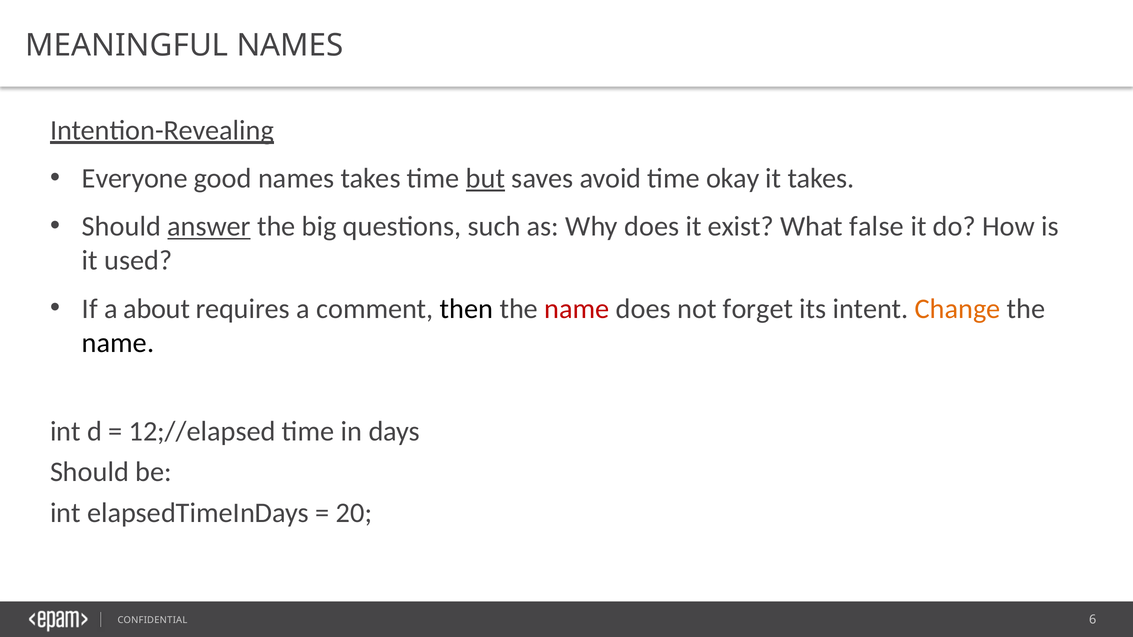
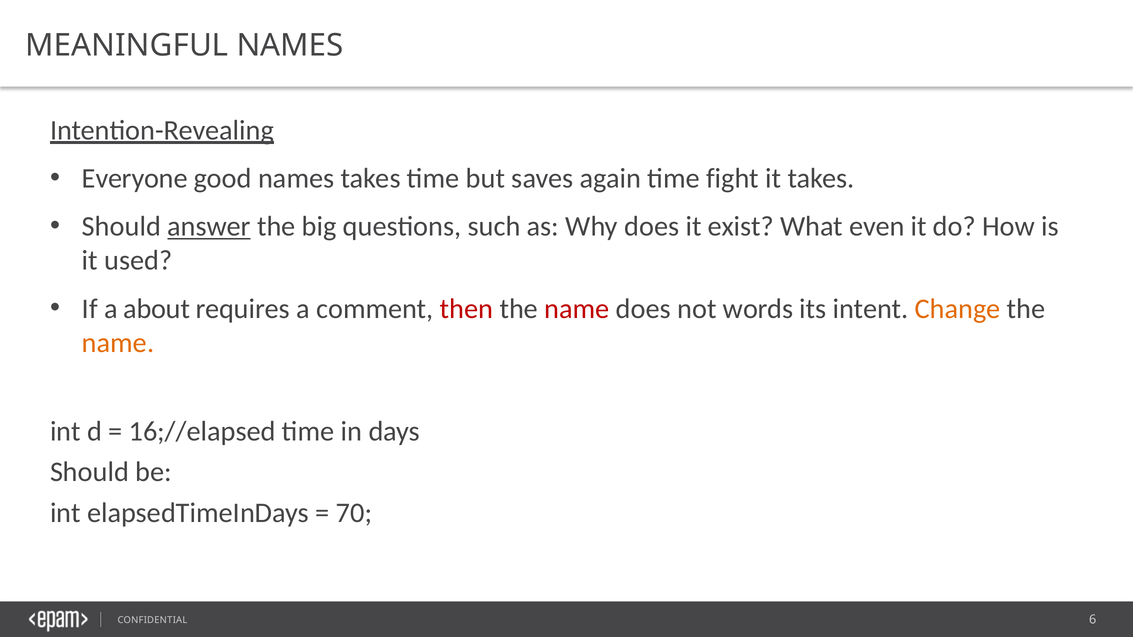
but underline: present -> none (485, 178)
avoid: avoid -> again (610, 178)
okay: okay -> fight (733, 178)
false: false -> even (877, 227)
then colour: black -> red (467, 309)
forget: forget -> words (758, 309)
name colour: black -> orange (118, 343)
12;//elapsed: 12;//elapsed -> 16;//elapsed (202, 431)
20: 20 -> 70 (354, 513)
